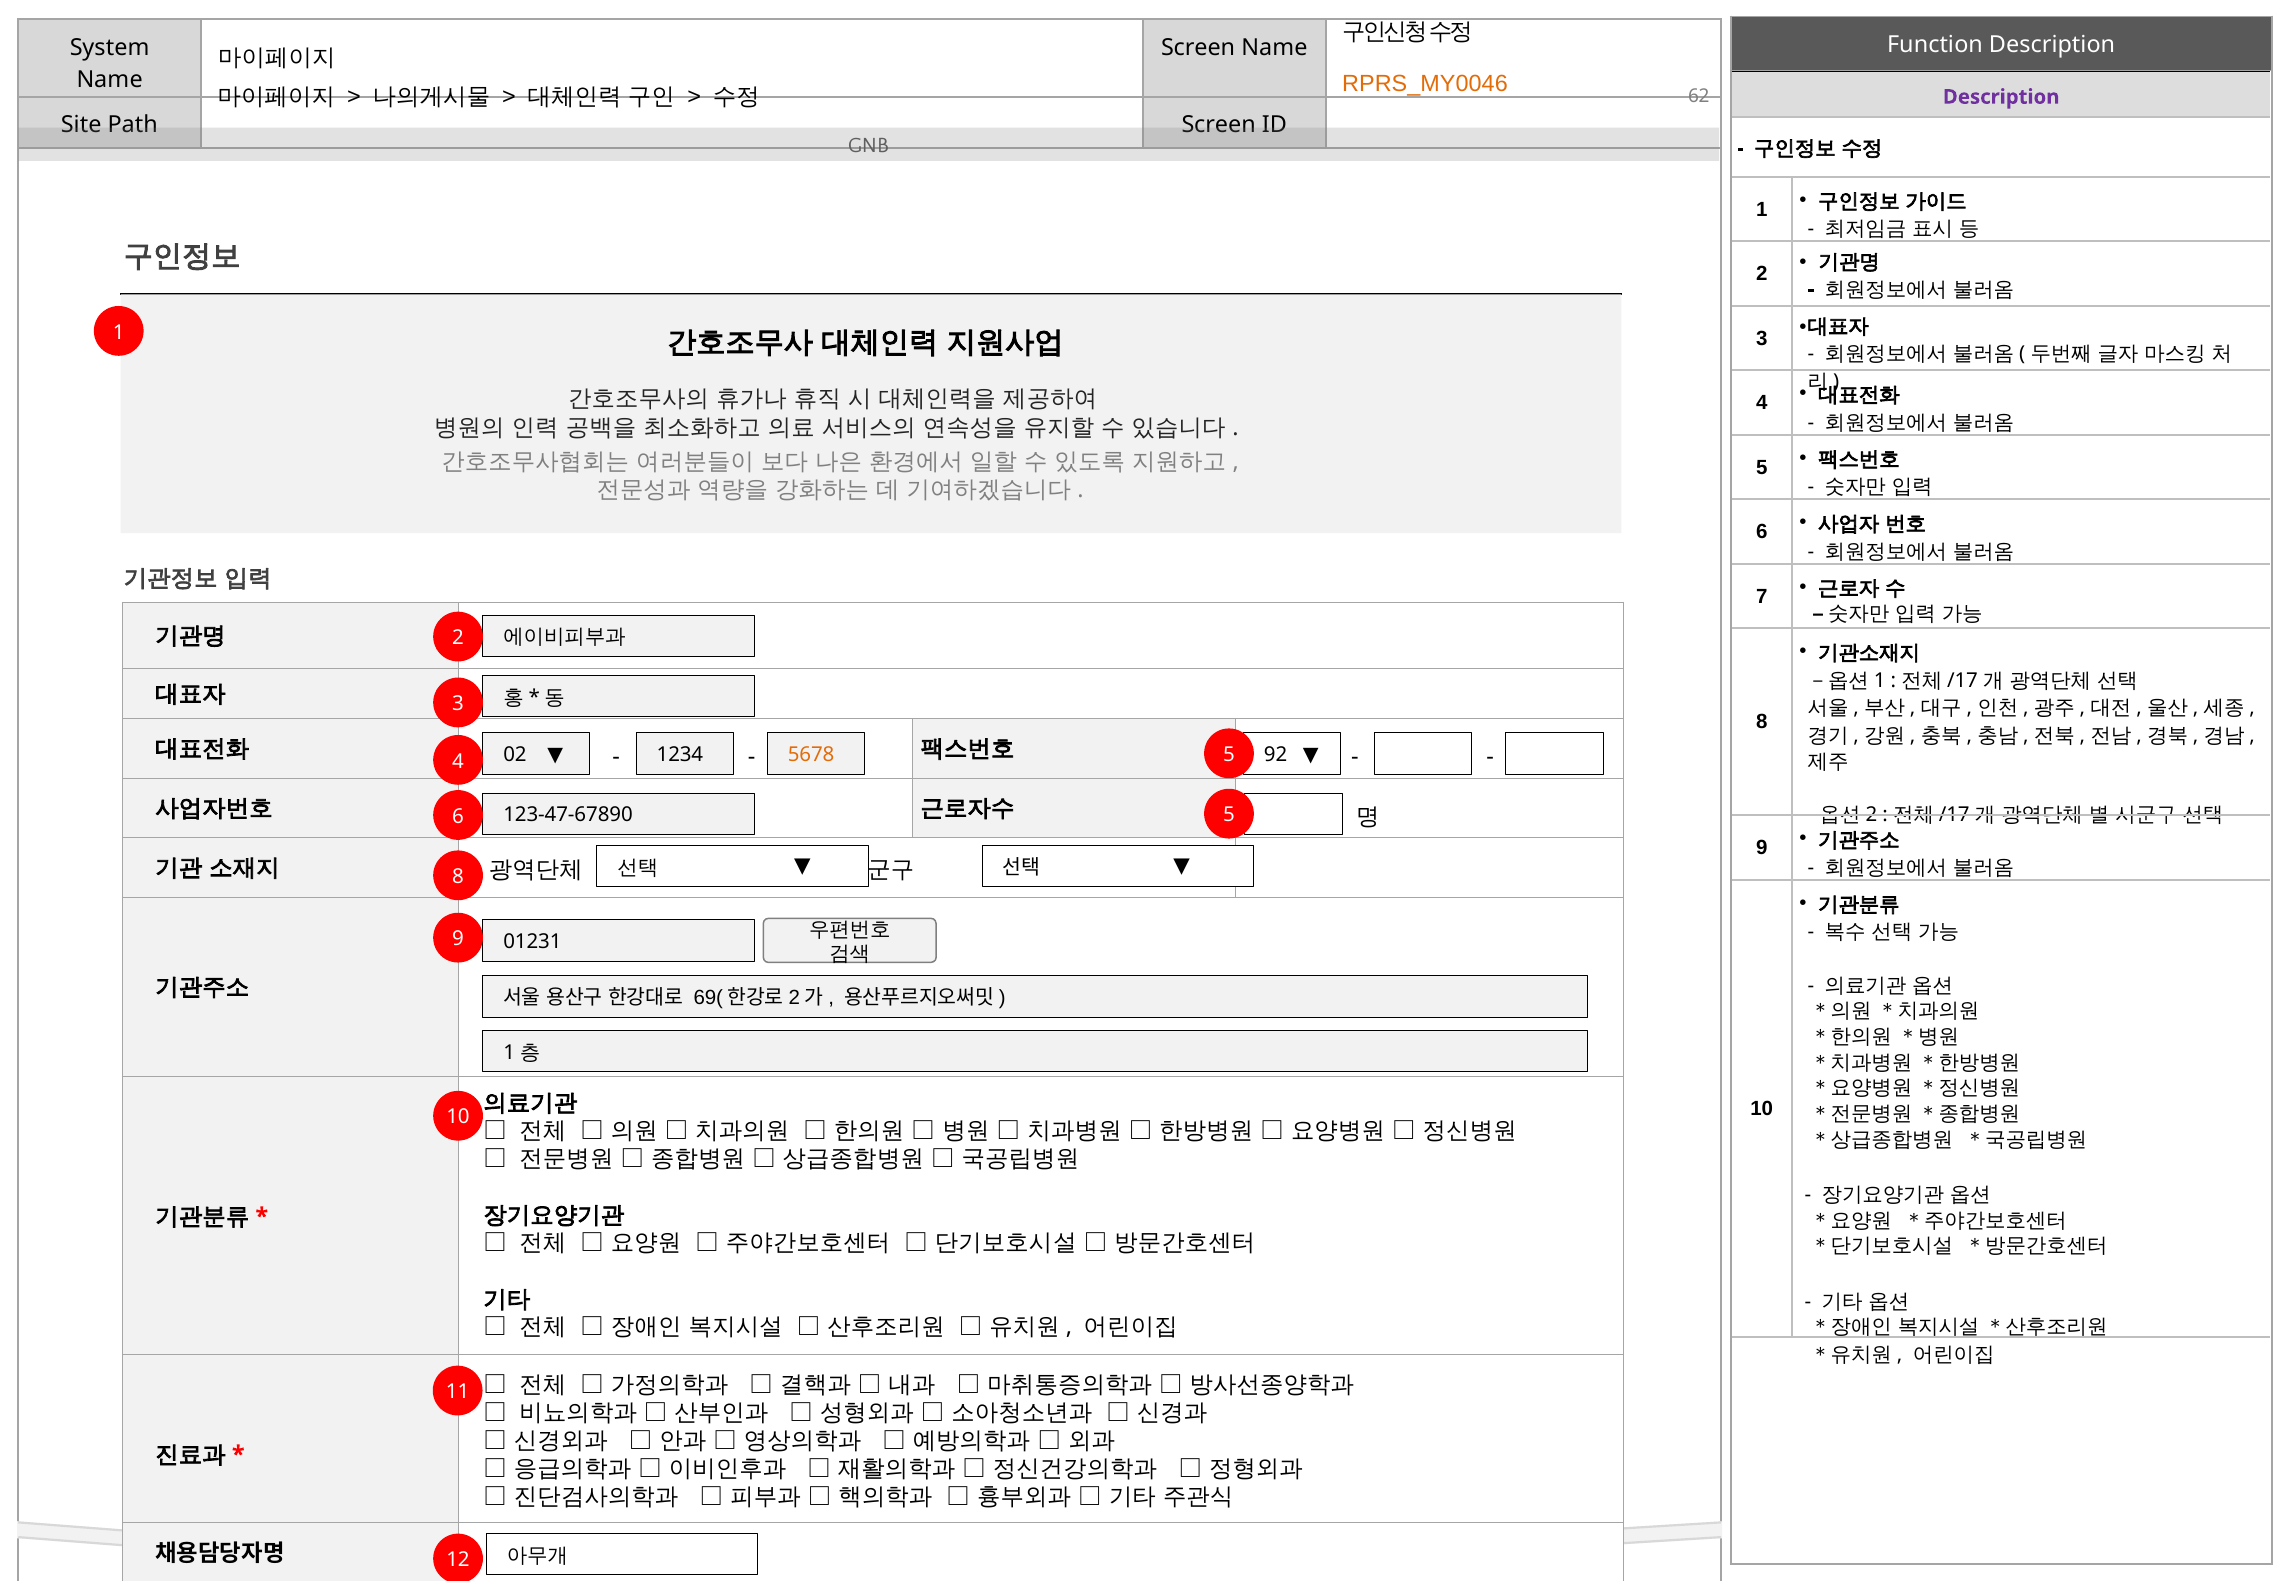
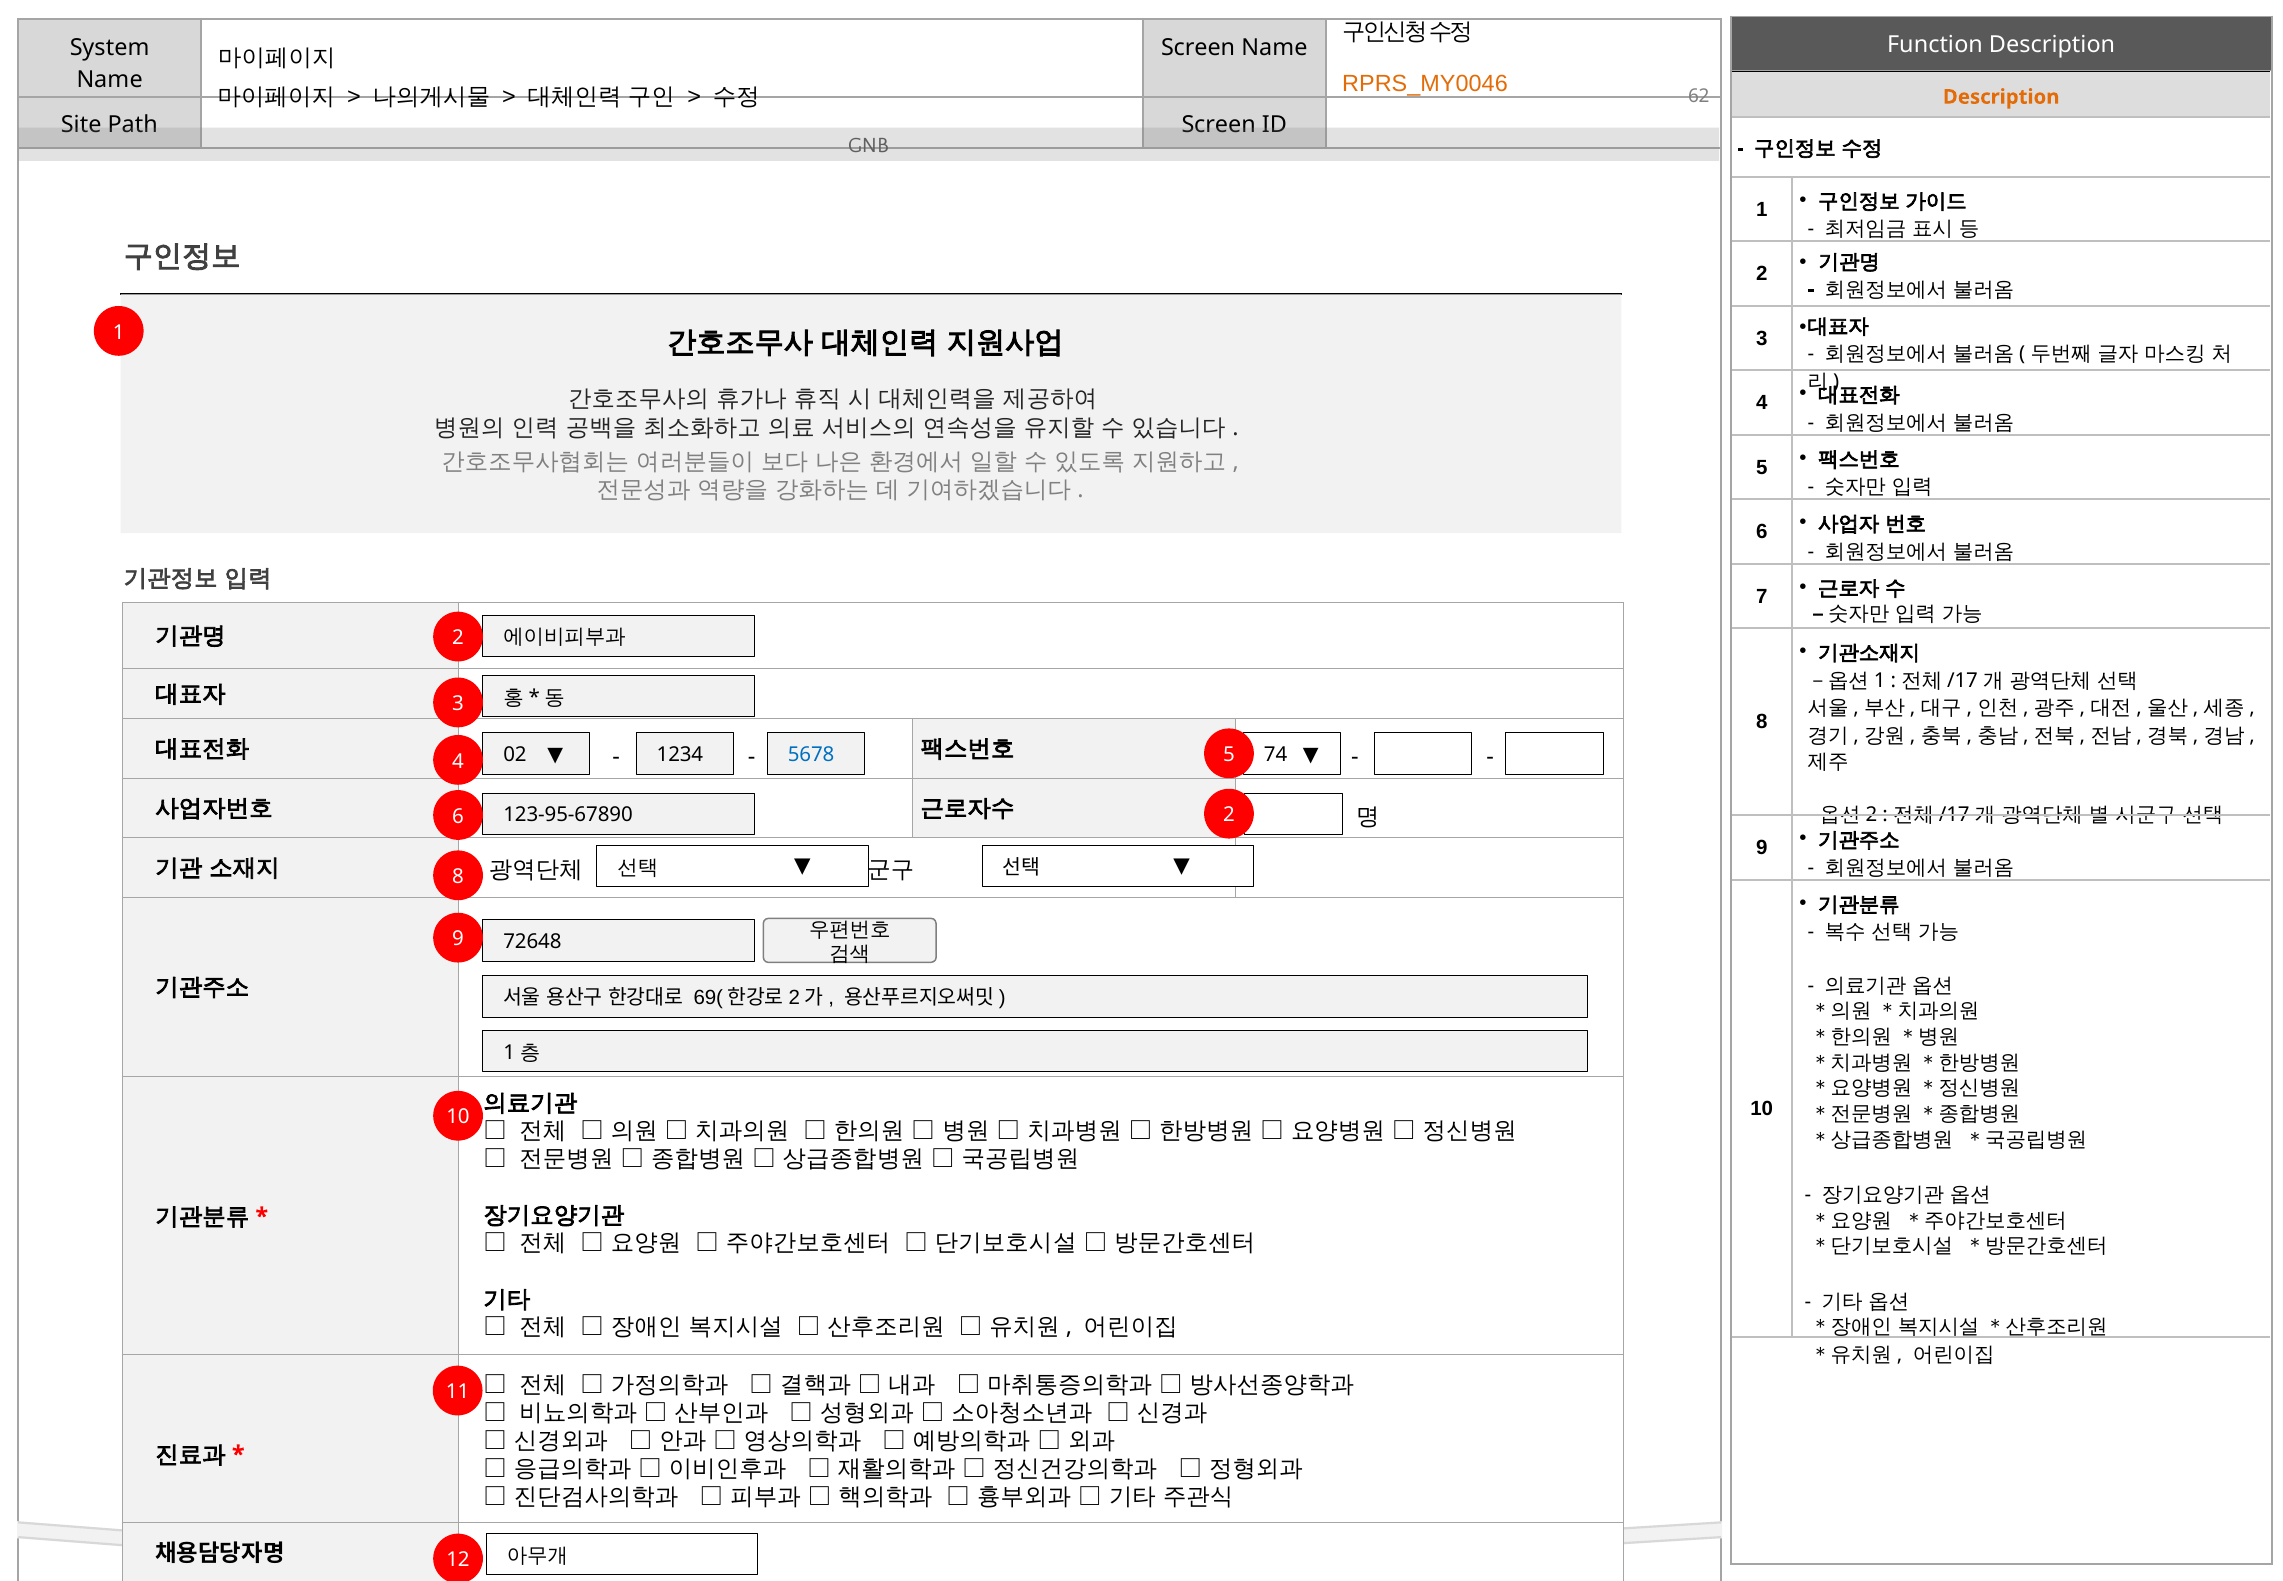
Description colour: purple -> orange (2001, 97)
5678 colour: orange -> blue (811, 754)
92: 92 -> 74 (1276, 754)
123-47-67890: 123-47-67890 -> 123-95-67890 (568, 815)
6 5: 5 -> 2 (1229, 815)
01231: 01231 -> 72648 (532, 942)
